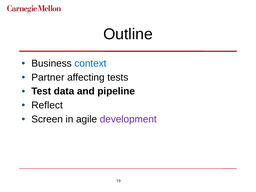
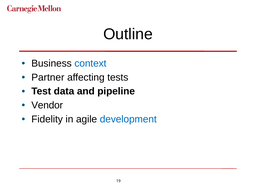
Reflect: Reflect -> Vendor (47, 105)
Screen: Screen -> Fidelity (47, 119)
development colour: purple -> blue (128, 119)
